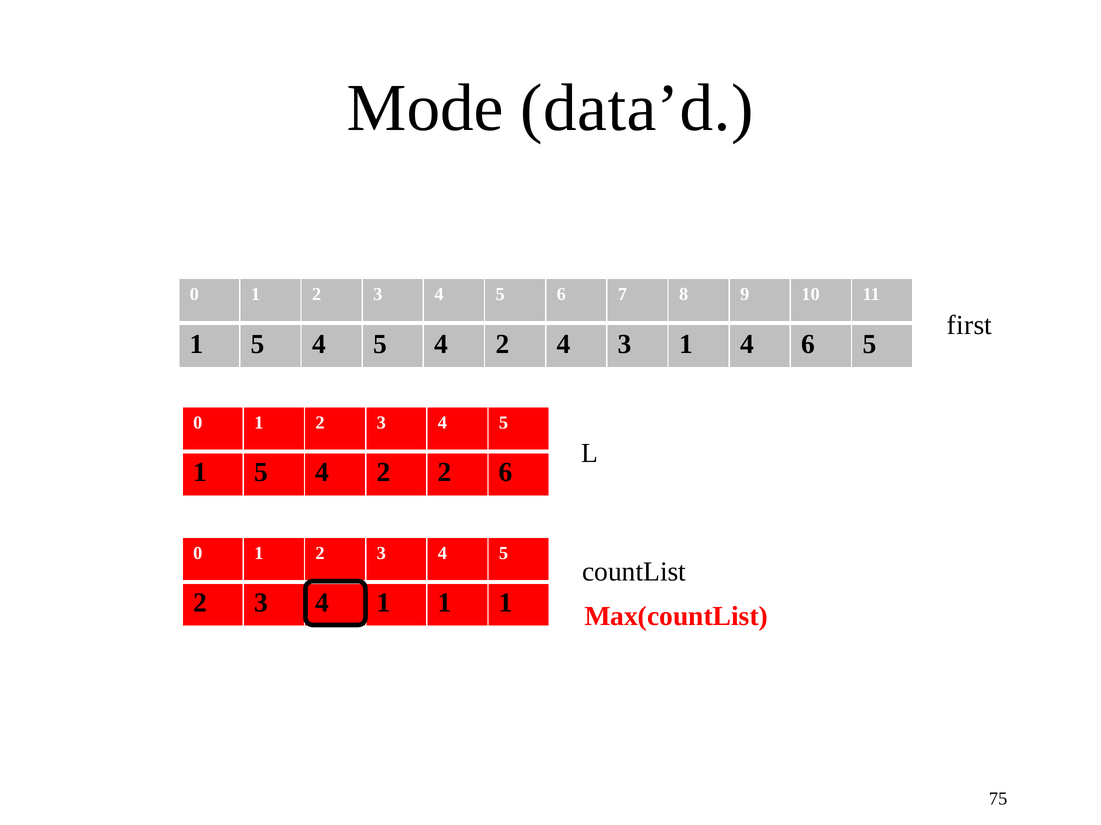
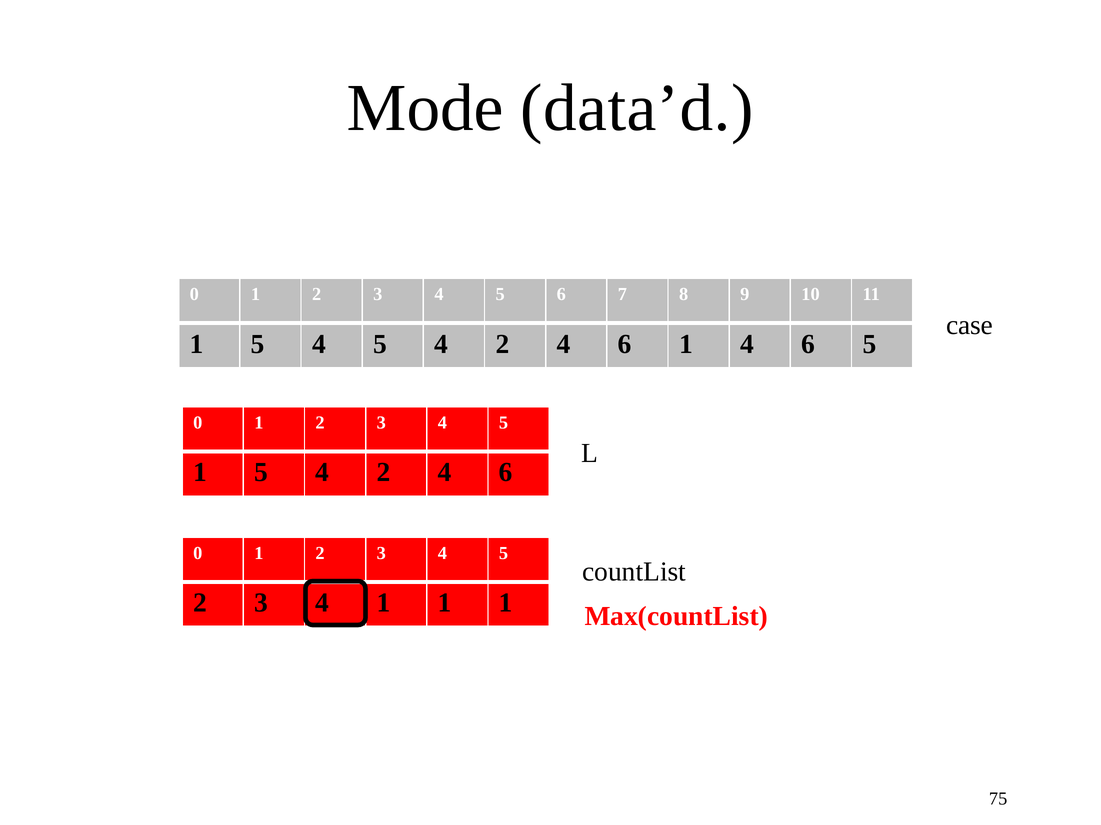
first: first -> case (970, 326)
3: 3 -> 6 (625, 344)
2: 2 -> 4 (445, 473)
